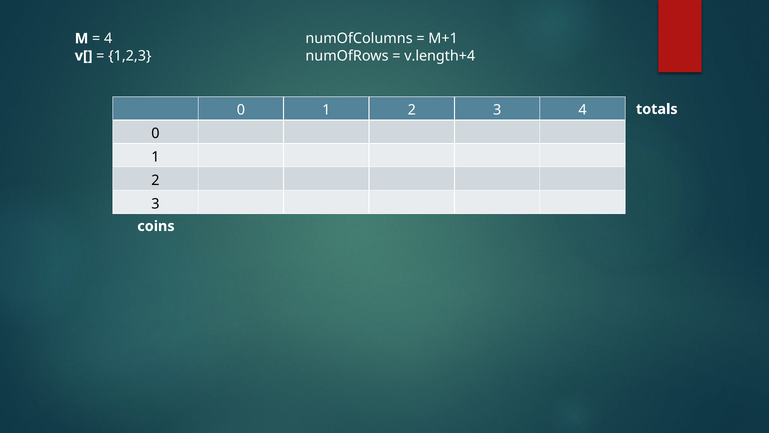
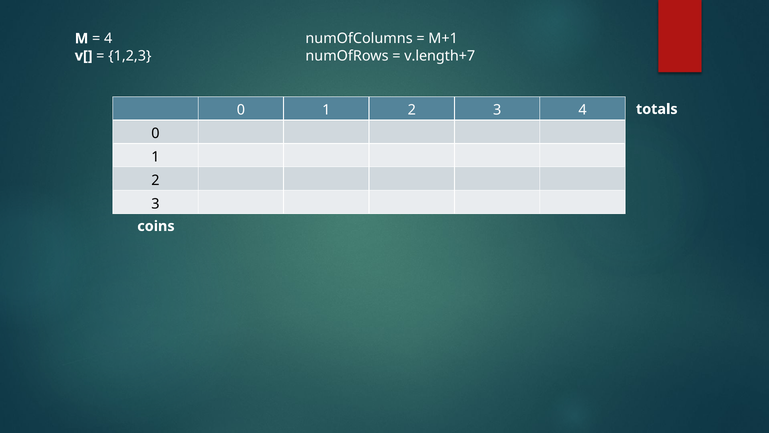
v.length+4: v.length+4 -> v.length+7 (440, 56)
